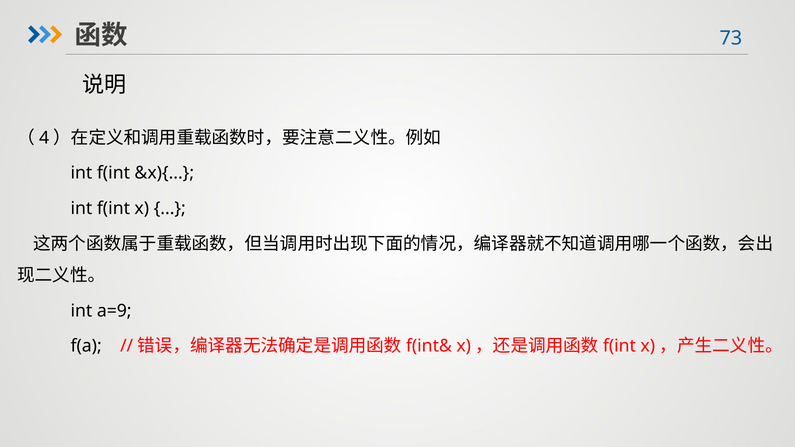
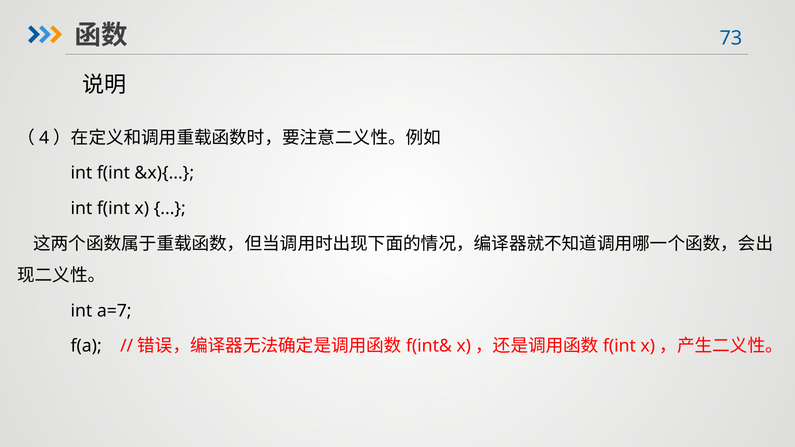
a=9: a=9 -> a=7 (114, 311)
